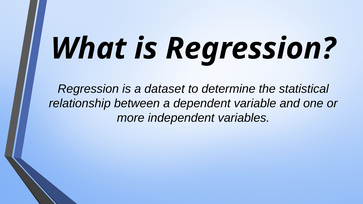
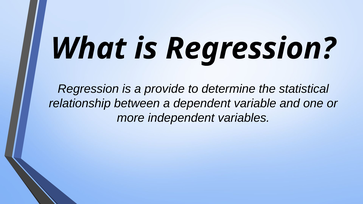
dataset: dataset -> provide (165, 89)
